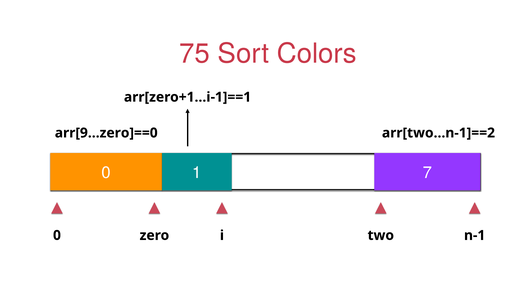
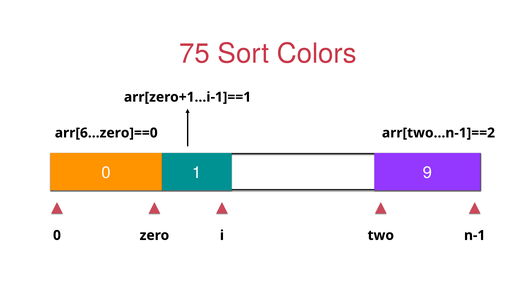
arr[9…zero]==0: arr[9…zero]==0 -> arr[6…zero]==0 (106, 133)
7: 7 -> 9 (427, 173)
